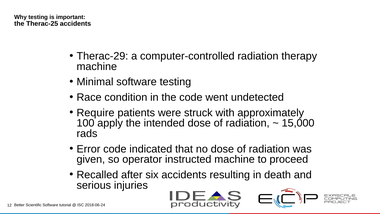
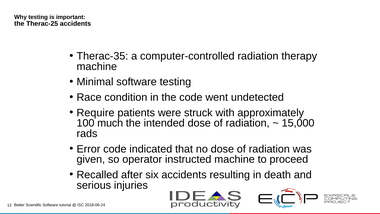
Therac-29: Therac-29 -> Therac-35 (102, 56)
apply: apply -> much (110, 123)
